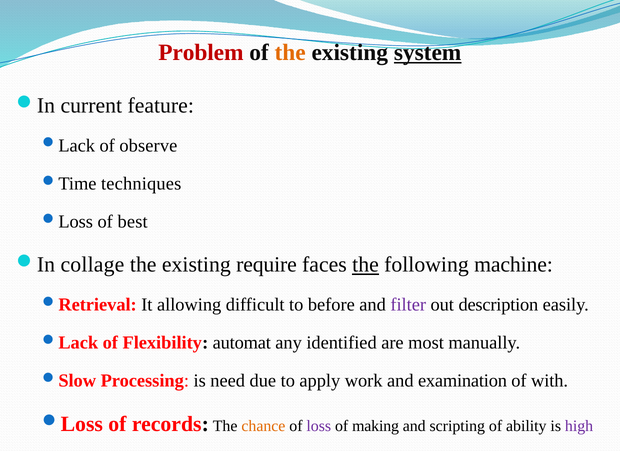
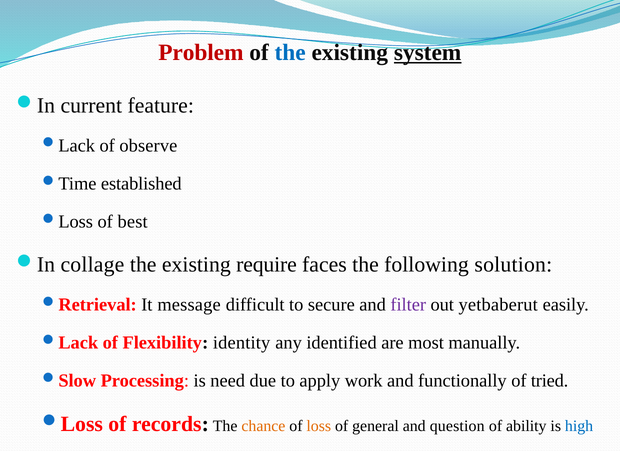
the colour: orange -> blue (290, 53)
techniques: techniques -> established (141, 184)
the underline: present -> none (365, 265)
machine: machine -> solution (513, 265)
allowing: allowing -> message (189, 305)
before: before -> secure (331, 305)
description: description -> yetbaberut (498, 305)
automat: automat -> identity (242, 343)
examination: examination -> functionally (462, 381)
with: with -> tried (550, 381)
loss colour: purple -> orange (319, 426)
making: making -> general (376, 426)
scripting: scripting -> question (457, 426)
high colour: purple -> blue (579, 426)
